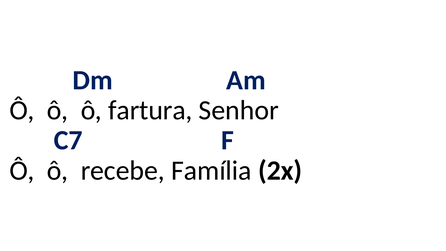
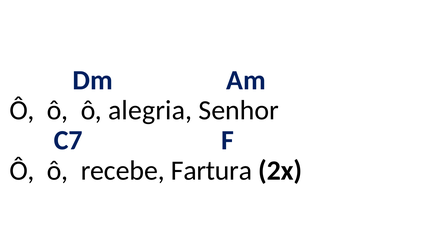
fartura: fartura -> alegria (150, 110)
Família: Família -> Fartura (212, 170)
